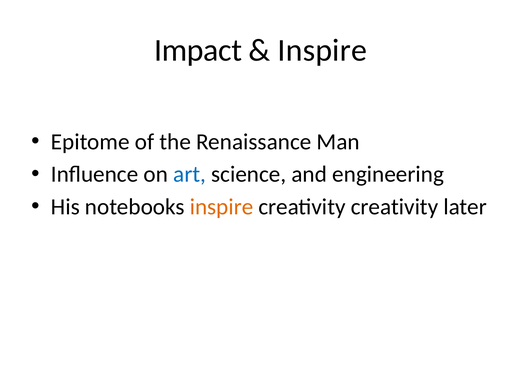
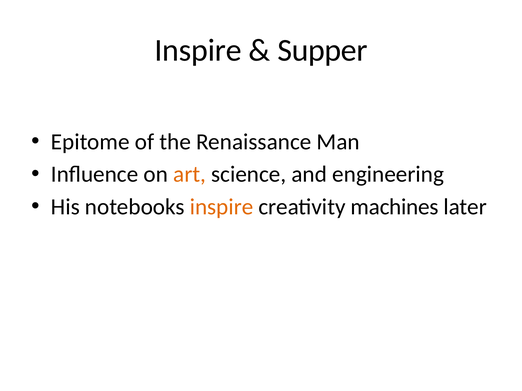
Impact: Impact -> Inspire (198, 51)
Inspire: Inspire -> Supper (323, 51)
art colour: blue -> orange (190, 174)
creativity creativity: creativity -> machines (395, 207)
